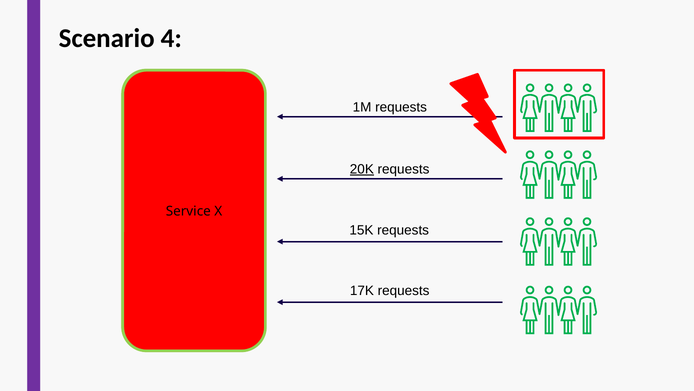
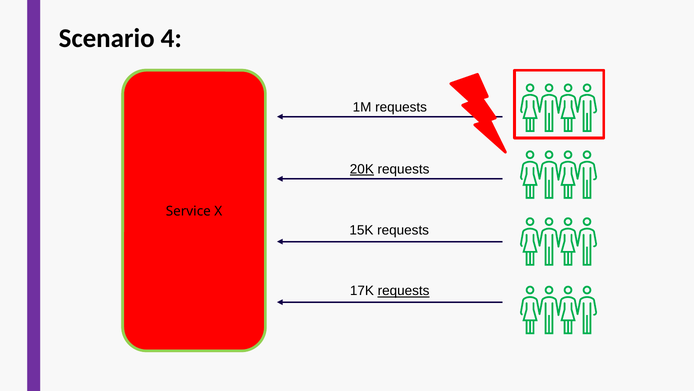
requests underline: none -> present (404, 291)
